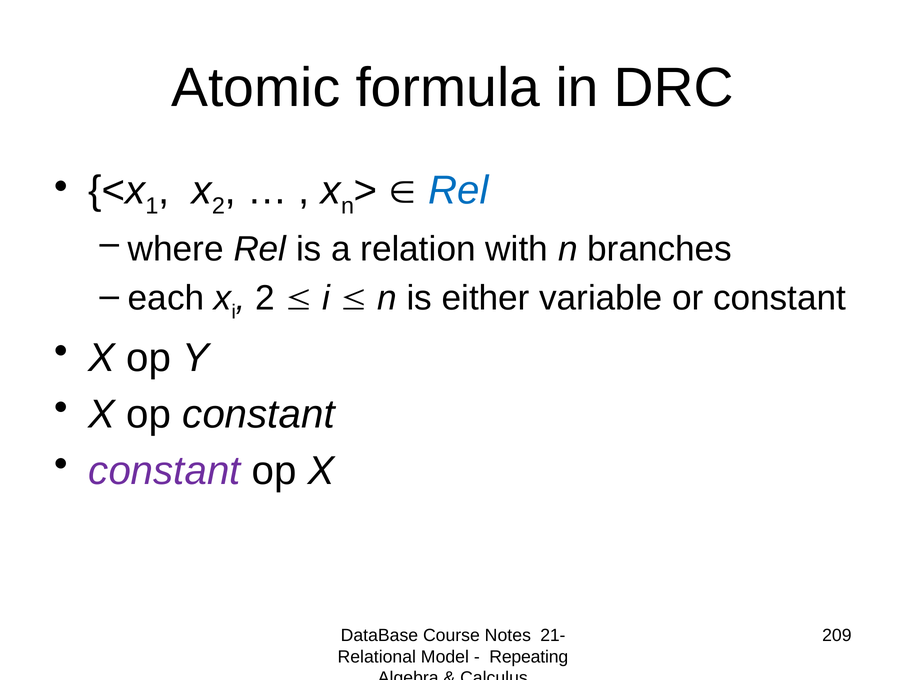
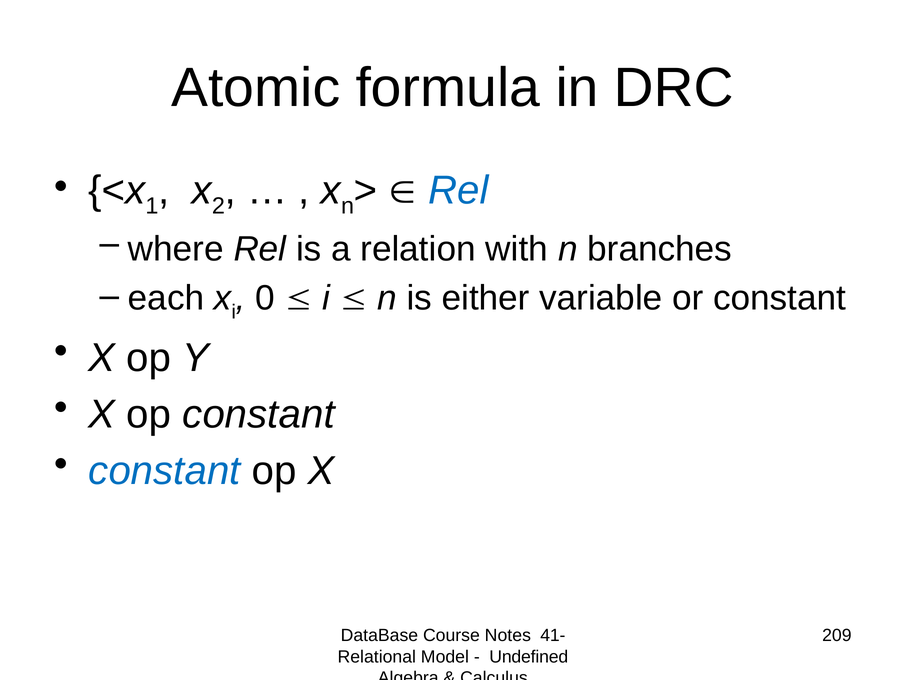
2: 2 -> 0 (265, 298)
constant colour: purple -> blue (164, 470)
21-: 21- -> 41- (553, 635)
Repeating: Repeating -> Undefined (529, 656)
